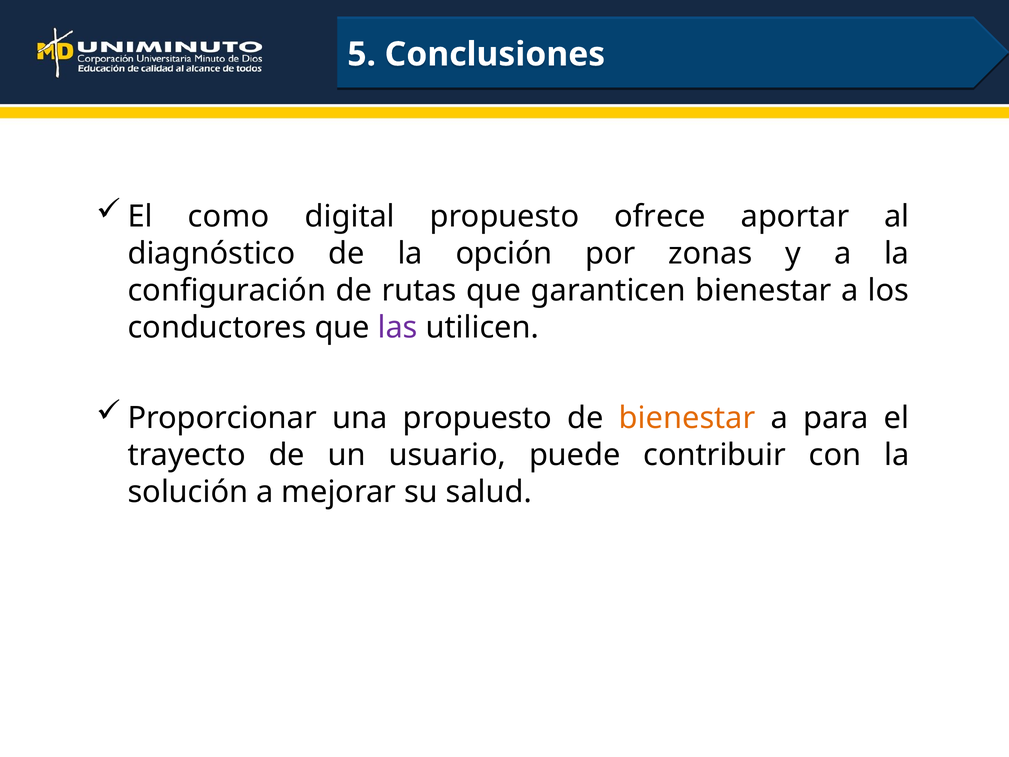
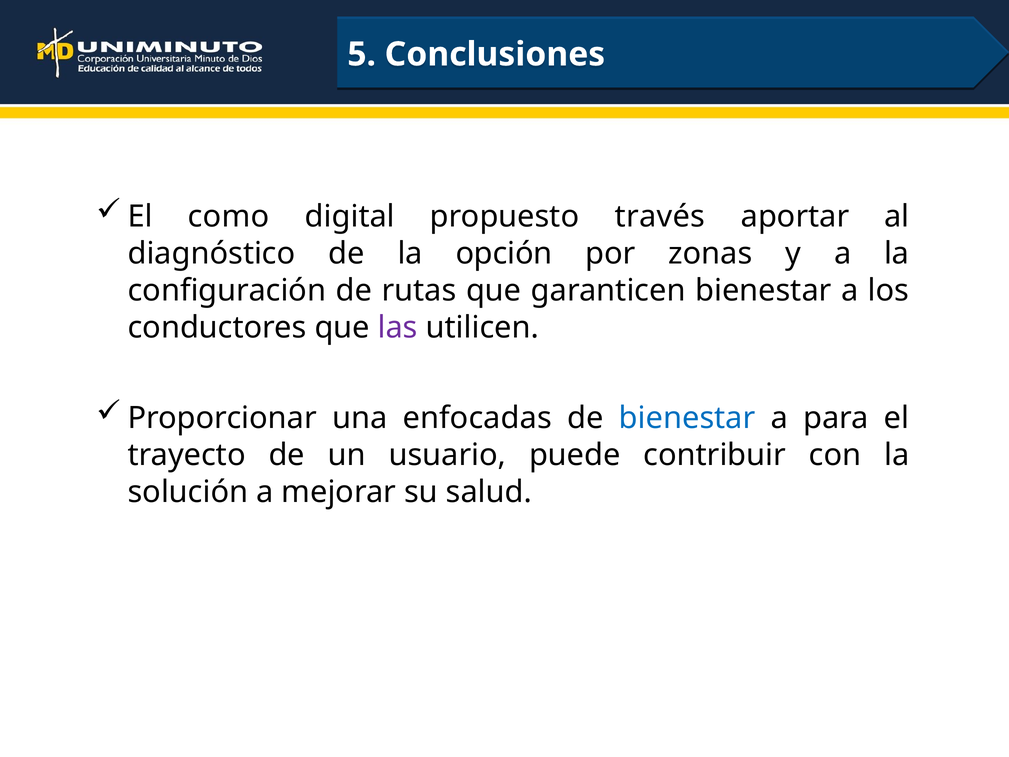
ofrece: ofrece -> través (660, 216)
una propuesto: propuesto -> enfocadas (477, 418)
bienestar colour: orange -> blue (687, 418)
